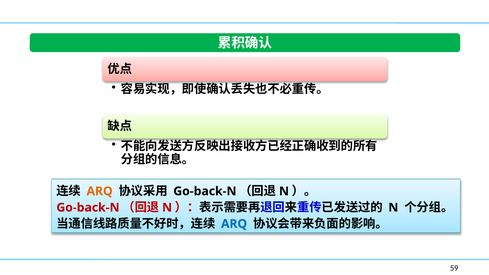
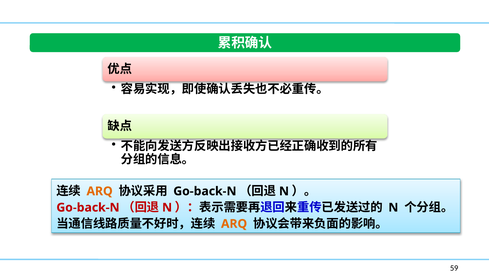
ARQ colour: blue -> orange (234, 224)
